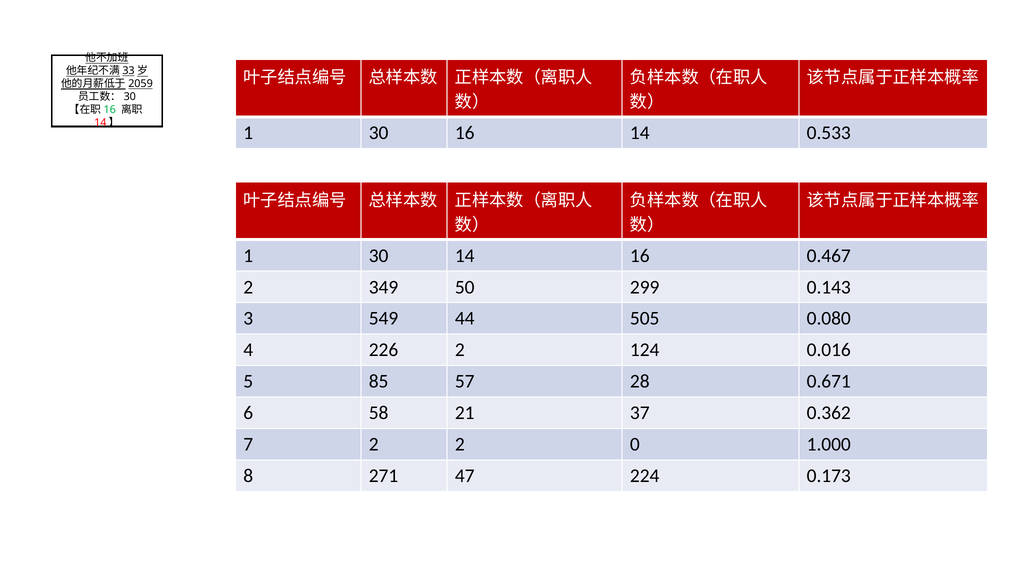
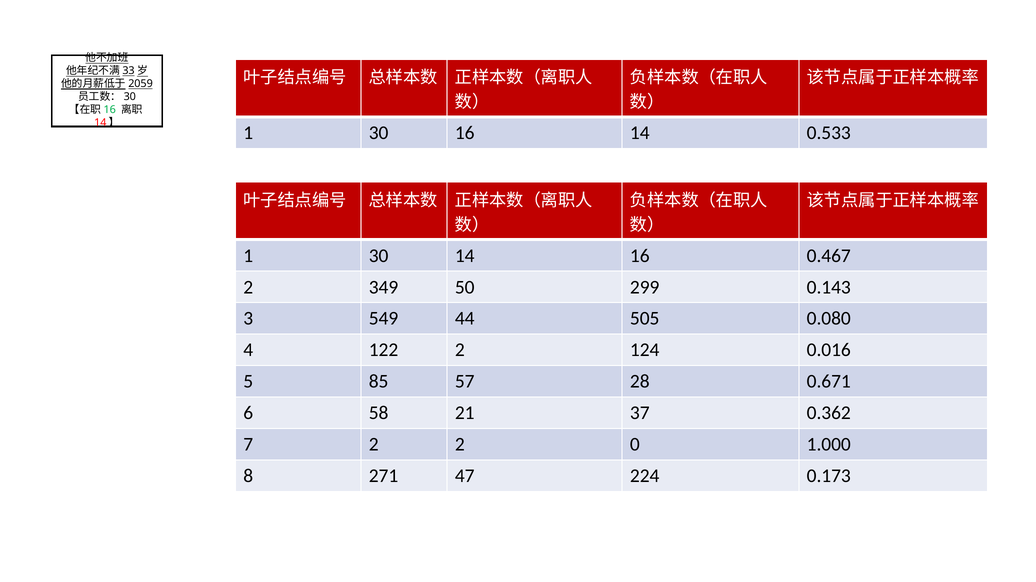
226: 226 -> 122 (384, 350)
